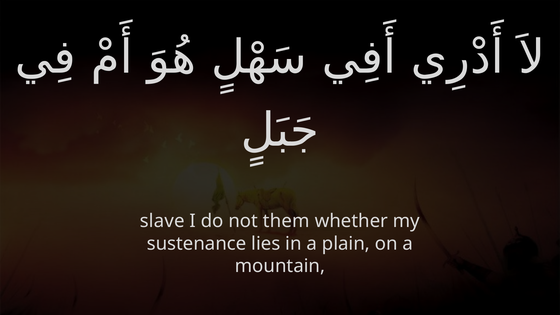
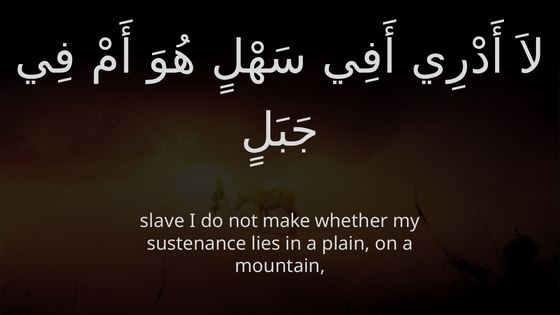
them: them -> make (286, 221)
